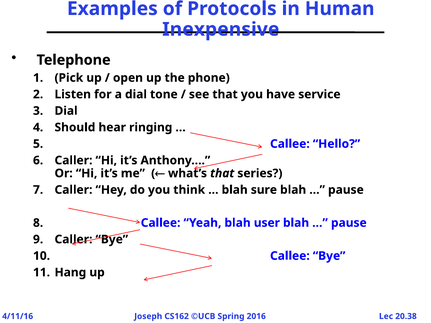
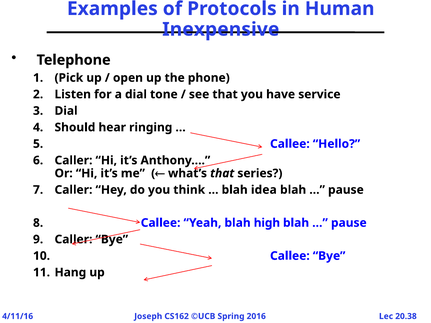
sure: sure -> idea (264, 190)
user: user -> high (267, 223)
